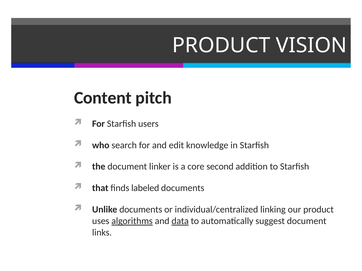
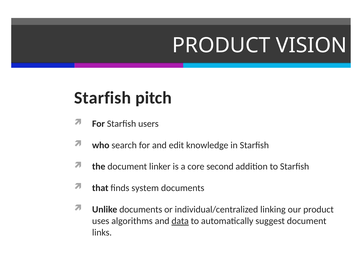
Content: Content -> Starfish (103, 98)
labeled: labeled -> system (145, 188)
algorithms underline: present -> none (132, 221)
